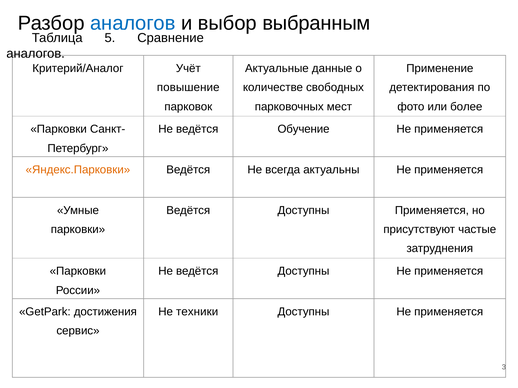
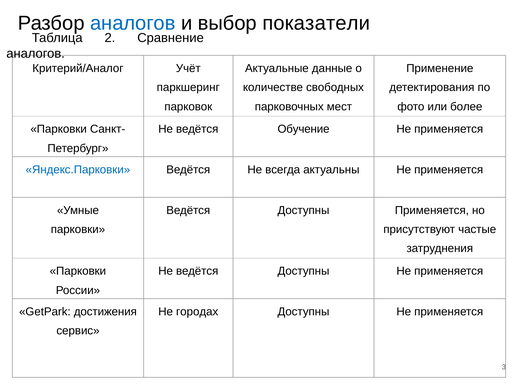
выбранным: выбранным -> показатели (316, 23)
5: 5 -> 2 (110, 38)
повышение: повышение -> паркшеринг (188, 88)
Яндекс.Парковки colour: orange -> blue (78, 170)
техники: техники -> городах (197, 312)
